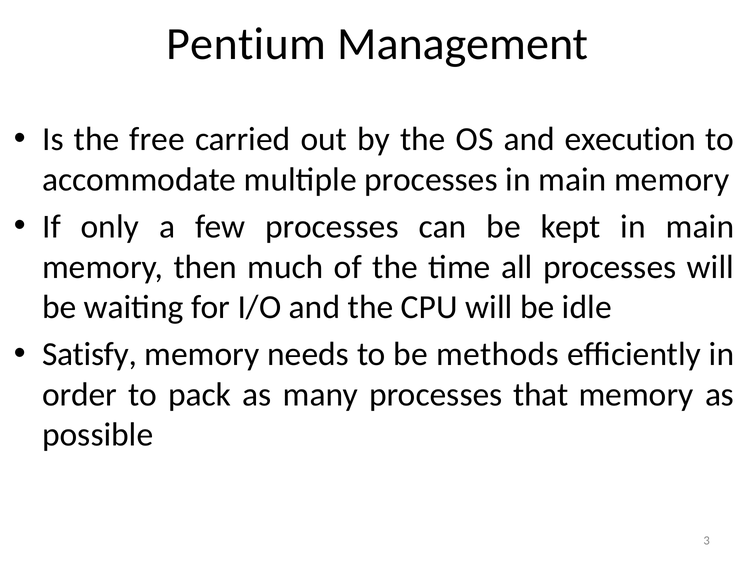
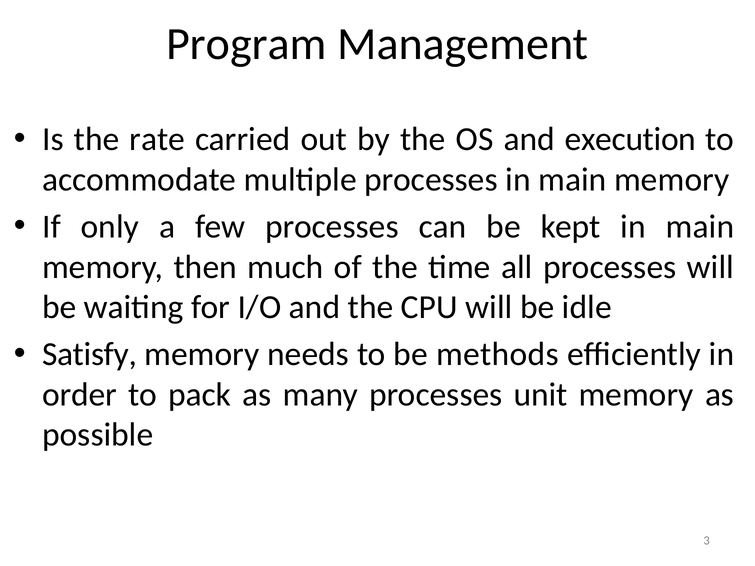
Pentium: Pentium -> Program (246, 44)
free: free -> rate (157, 139)
that: that -> unit (541, 395)
